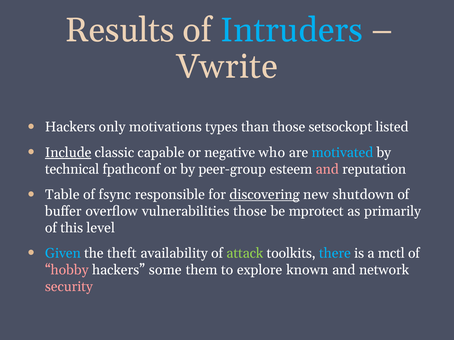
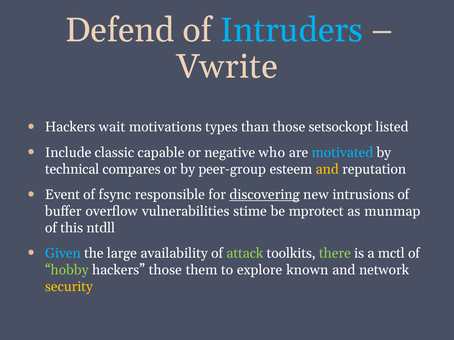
Results: Results -> Defend (120, 30)
only: only -> wait (112, 127)
Include underline: present -> none (68, 153)
fpathconf: fpathconf -> compares (132, 169)
and colour: pink -> yellow (327, 169)
Table: Table -> Event (62, 195)
shutdown: shutdown -> intrusions (363, 195)
vulnerabilities those: those -> stime (250, 212)
primarily: primarily -> munmap (392, 212)
level: level -> ntdll (101, 228)
theft: theft -> large (122, 254)
there colour: light blue -> light green (335, 254)
hobby colour: pink -> light green (67, 270)
hackers some: some -> those (165, 270)
security colour: pink -> yellow (69, 287)
